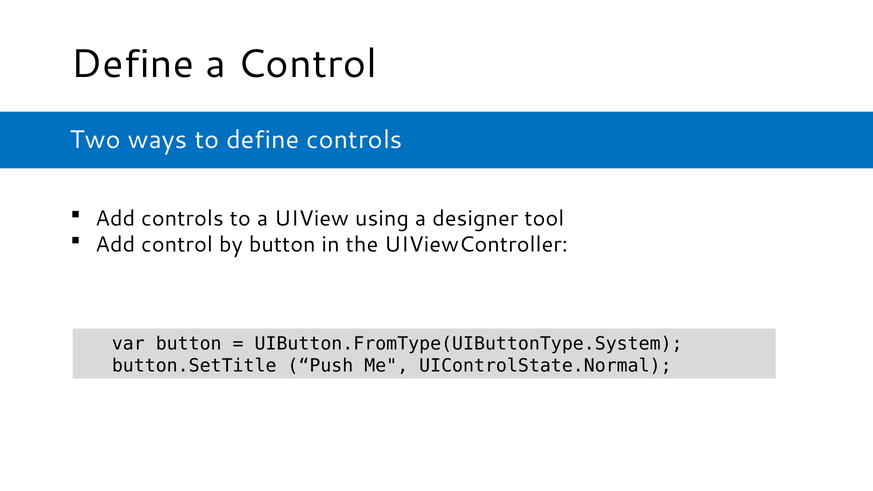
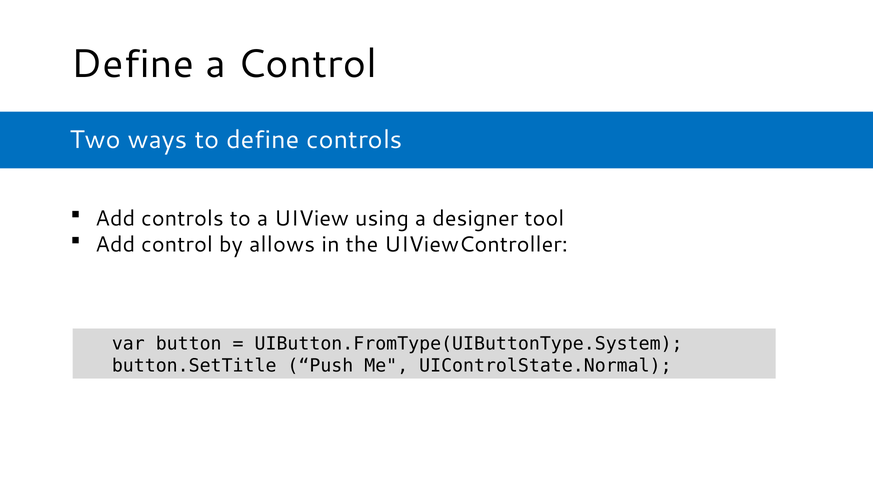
by button: button -> allows (282, 245)
